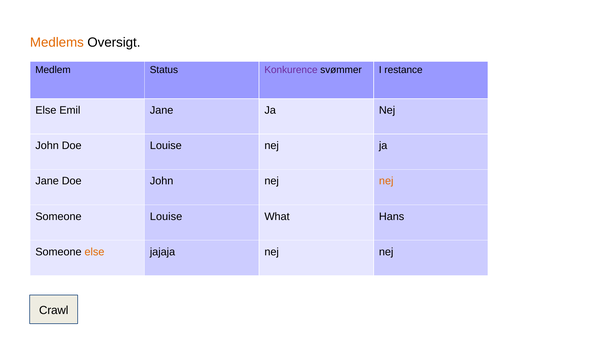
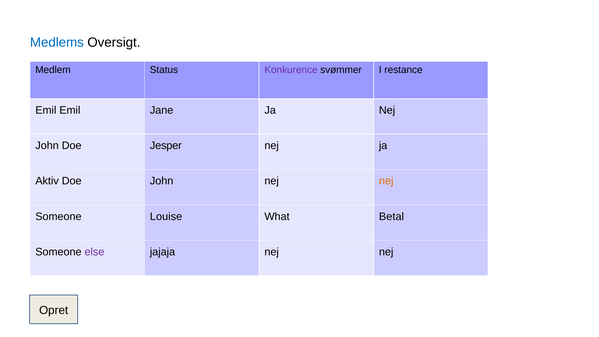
Medlems colour: orange -> blue (57, 42)
Else: Else -> Emil (46, 110)
Doe Louise: Louise -> Jesper (166, 146)
Jane: Jane -> Aktiv (47, 181)
Hans: Hans -> Betal (392, 216)
else colour: orange -> purple (94, 252)
Crawl: Crawl -> Opret (54, 310)
